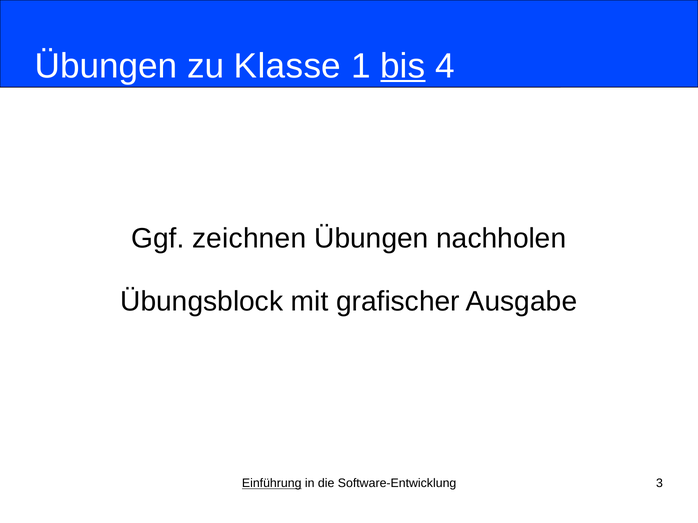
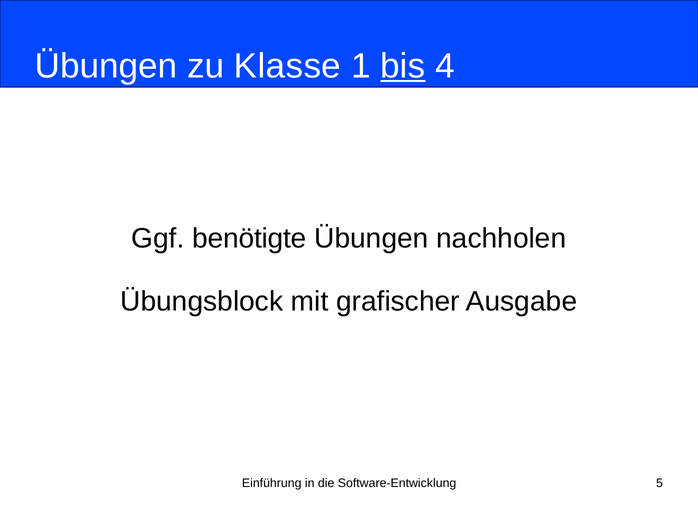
zeichnen: zeichnen -> benötigte (249, 239)
Einführung underline: present -> none (272, 484)
3: 3 -> 5 (659, 484)
